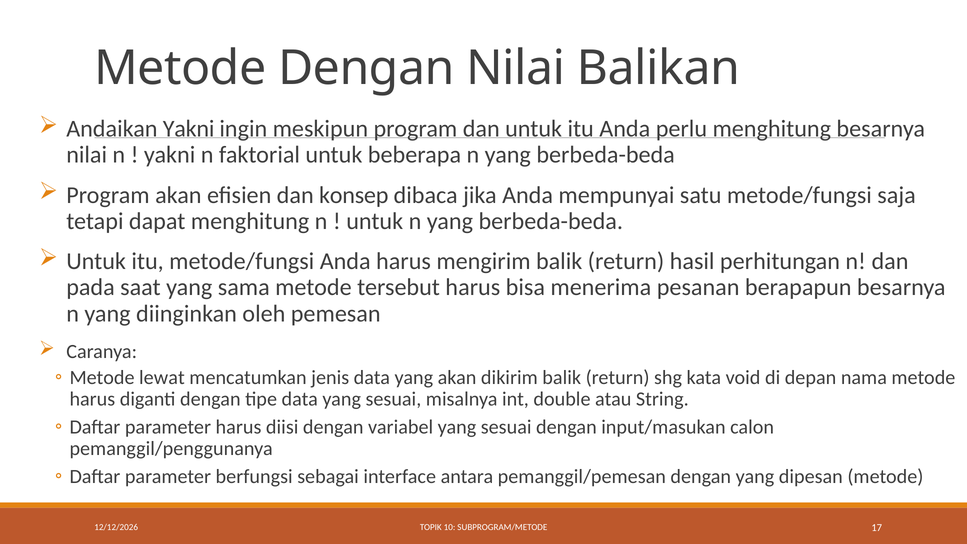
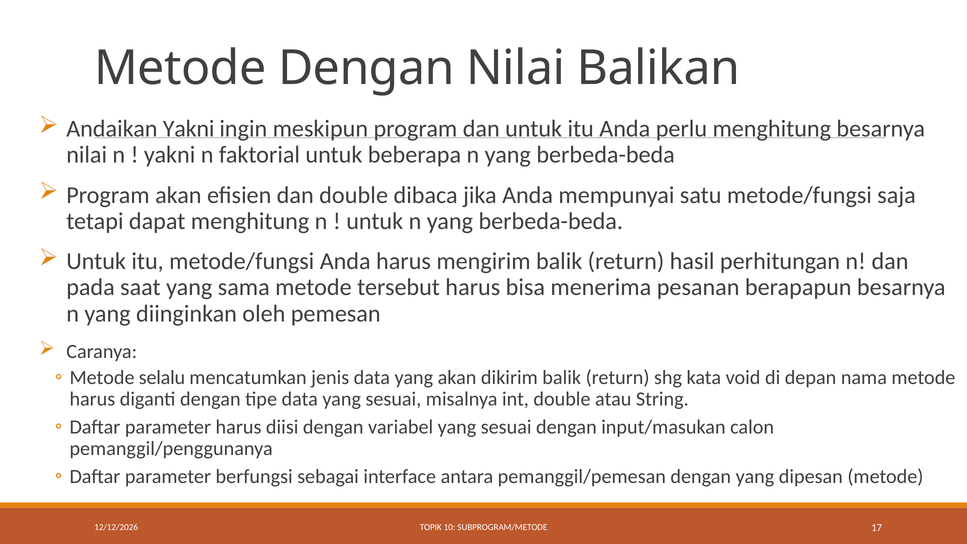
dan konsep: konsep -> double (354, 195)
lewat: lewat -> selalu (162, 377)
